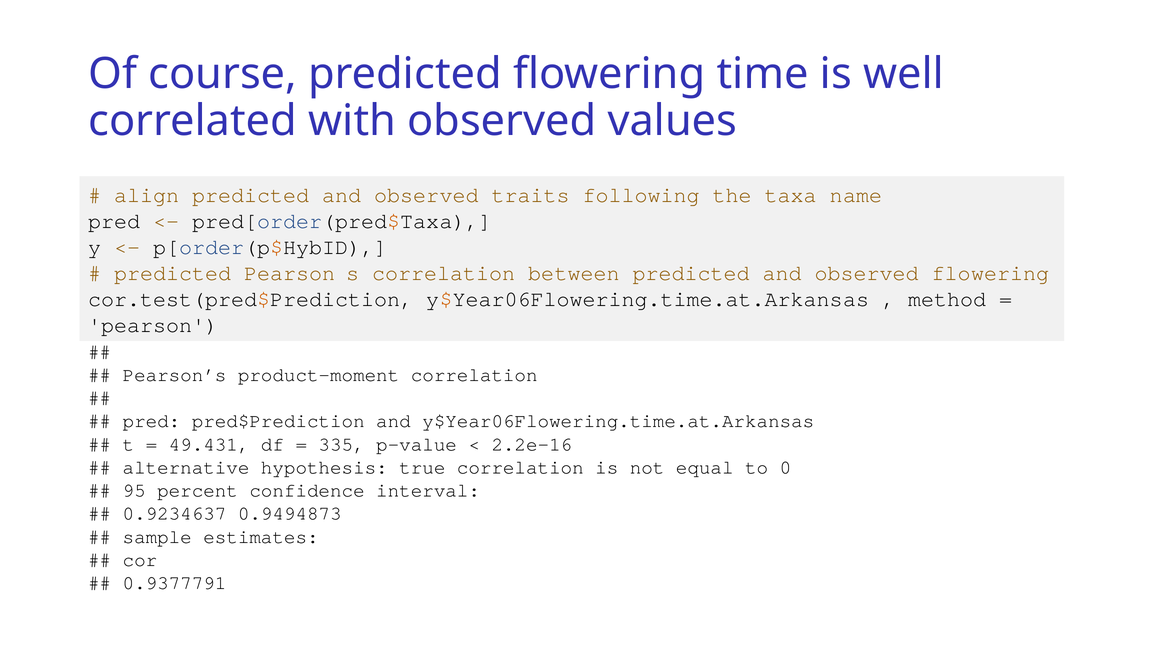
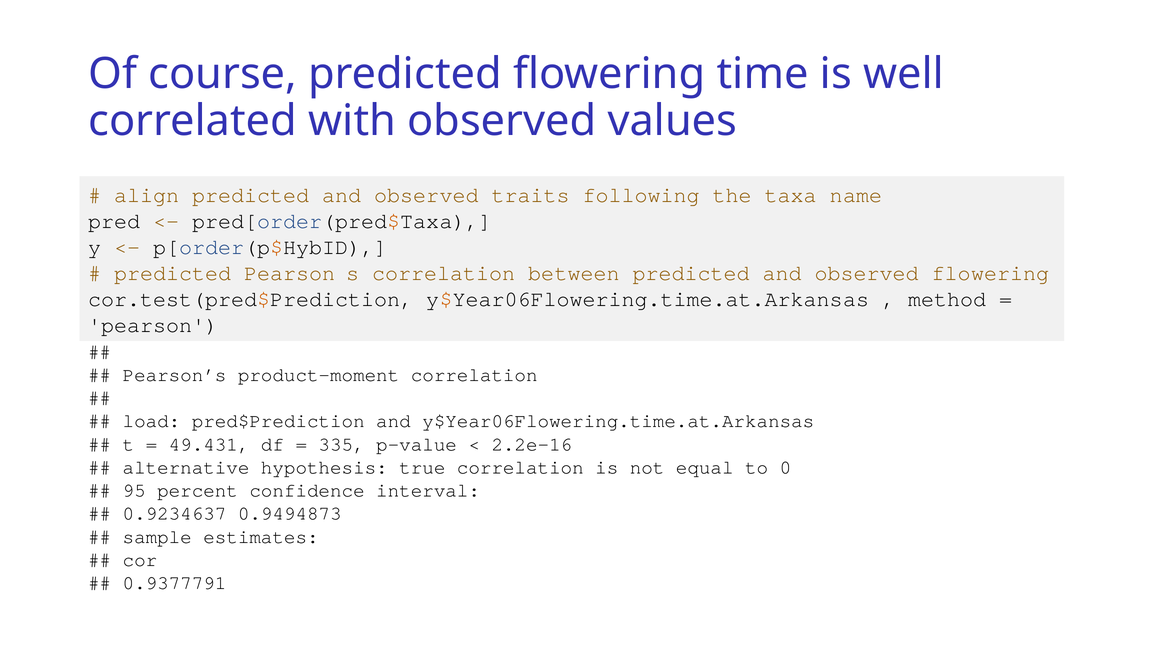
pred: pred -> load (151, 421)
